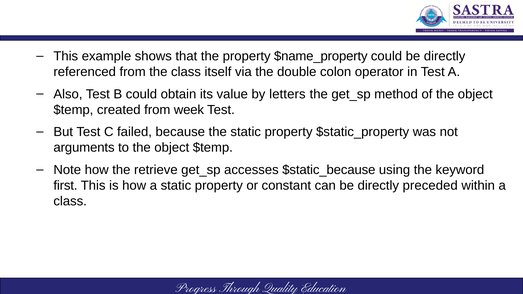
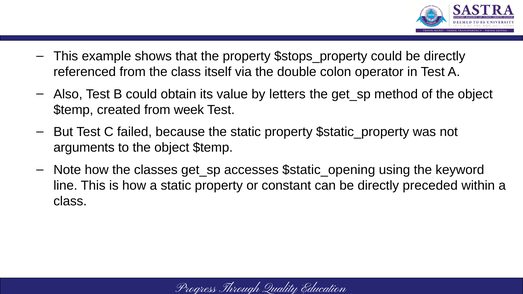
$name_property: $name_property -> $stops_property (321, 56)
retrieve: retrieve -> classes (156, 170)
$static_because: $static_because -> $static_opening (329, 170)
first: first -> line (65, 186)
